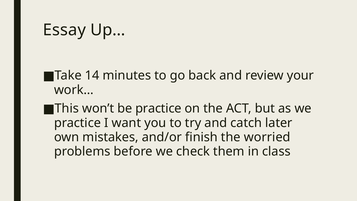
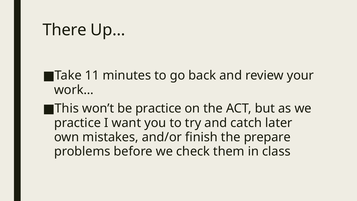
Essay: Essay -> There (65, 30)
14: 14 -> 11 (92, 76)
worried: worried -> prepare (267, 137)
